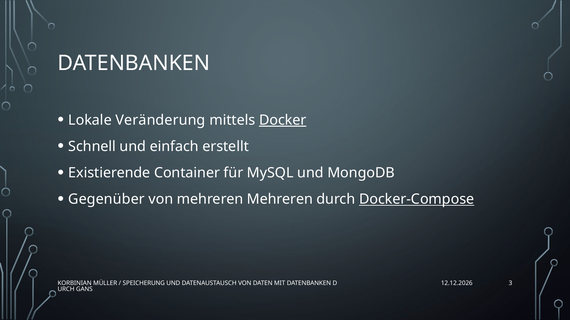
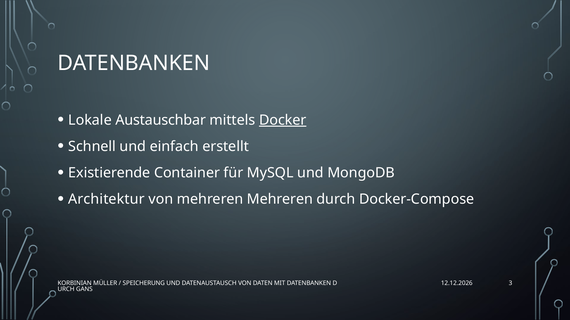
Veränderung: Veränderung -> Austauschbar (161, 120)
Gegenüber: Gegenüber -> Architektur (107, 200)
Docker-Compose underline: present -> none (417, 200)
